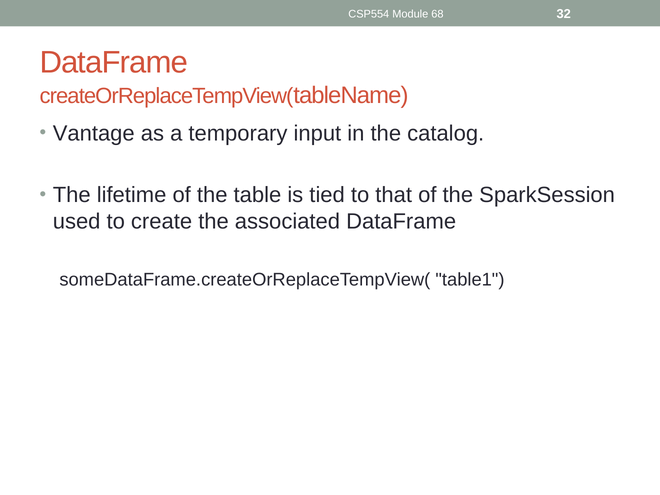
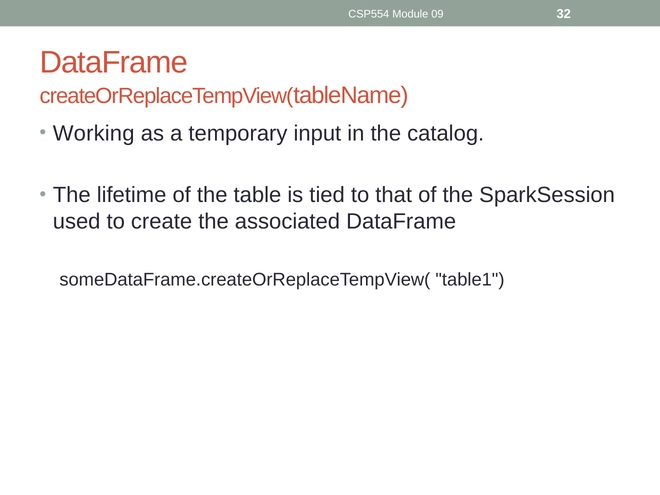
68: 68 -> 09 (437, 14)
Vantage: Vantage -> Working (94, 134)
